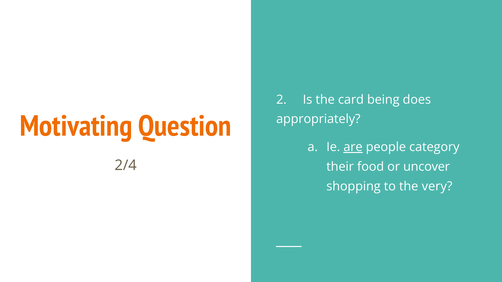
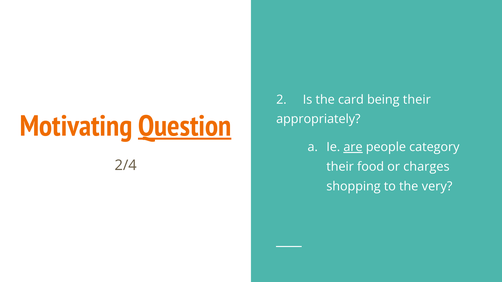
being does: does -> their (417, 100)
Question underline: none -> present (185, 126)
uncover: uncover -> charges (426, 167)
